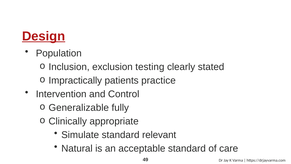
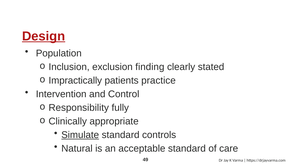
testing: testing -> finding (150, 67)
Generalizable: Generalizable -> Responsibility (79, 107)
Simulate underline: none -> present (80, 135)
relevant: relevant -> controls (159, 135)
